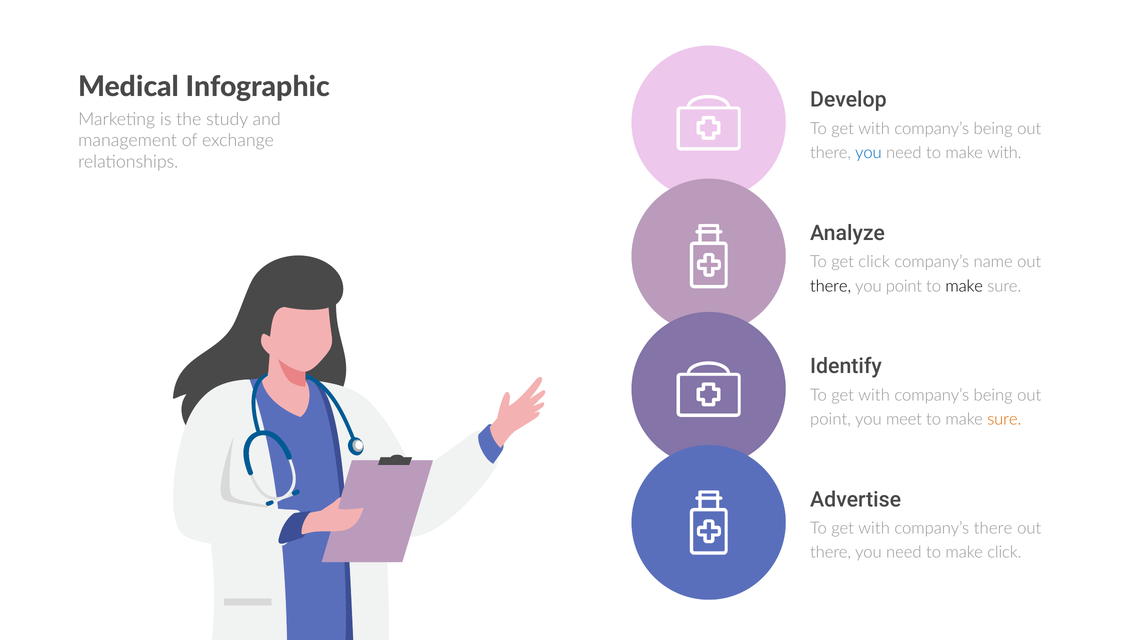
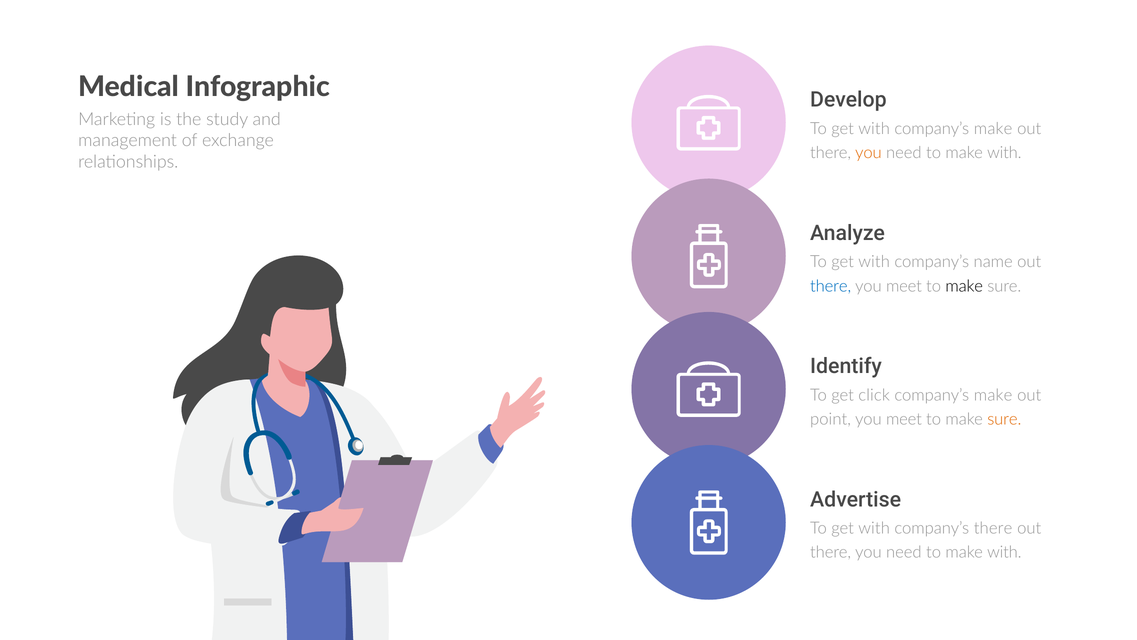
being: being -> make (993, 129)
you colour: blue -> orange (868, 153)
click: click -> with (874, 262)
there colour: black -> blue (831, 286)
point: point -> meet (904, 286)
with: with -> click (874, 395)
being: being -> make (993, 395)
click: click -> with (1004, 552)
